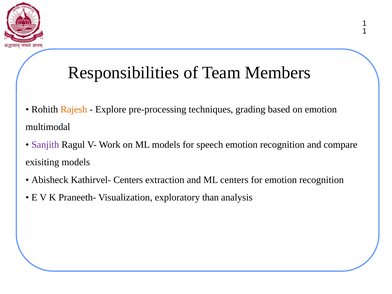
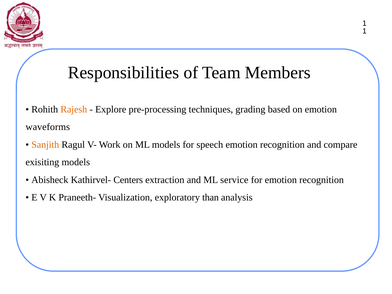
multimodal: multimodal -> waveforms (48, 127)
Sanjith colour: purple -> orange (45, 145)
ML centers: centers -> service (234, 180)
